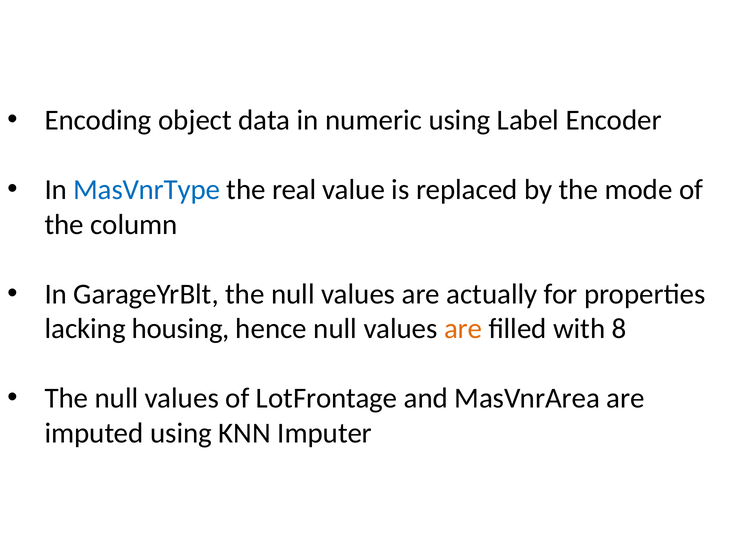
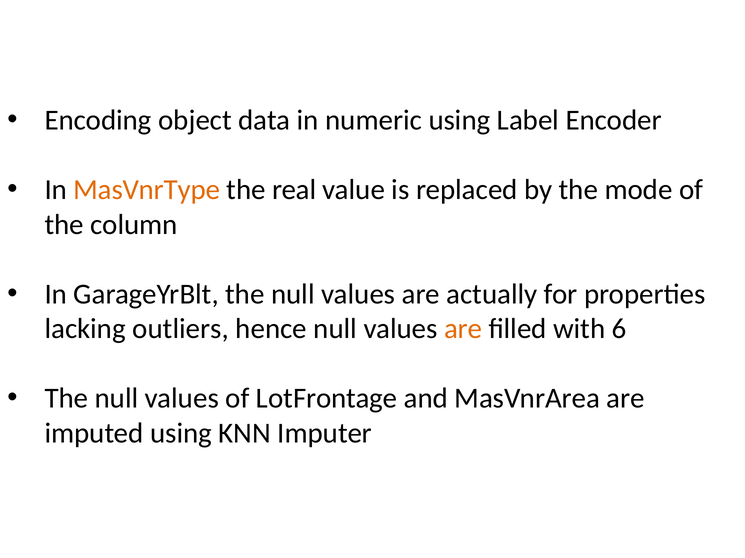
MasVnrType colour: blue -> orange (147, 190)
housing: housing -> outliers (181, 329)
8: 8 -> 6 (619, 329)
